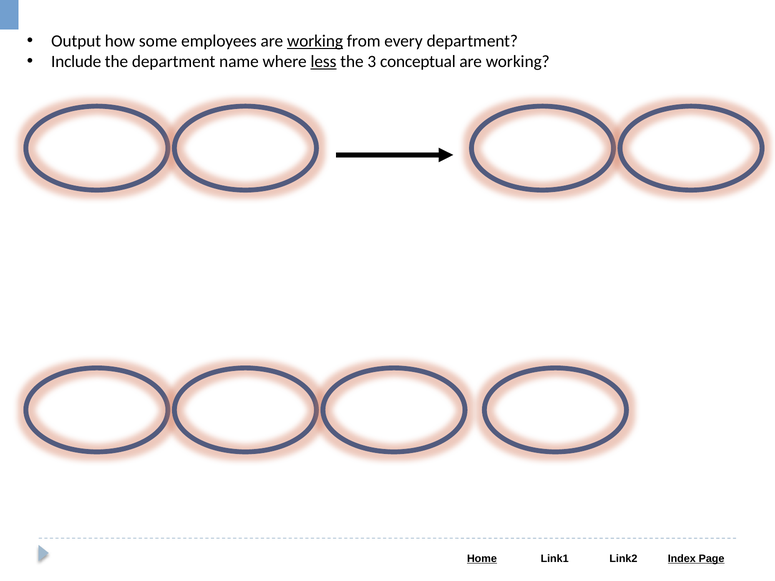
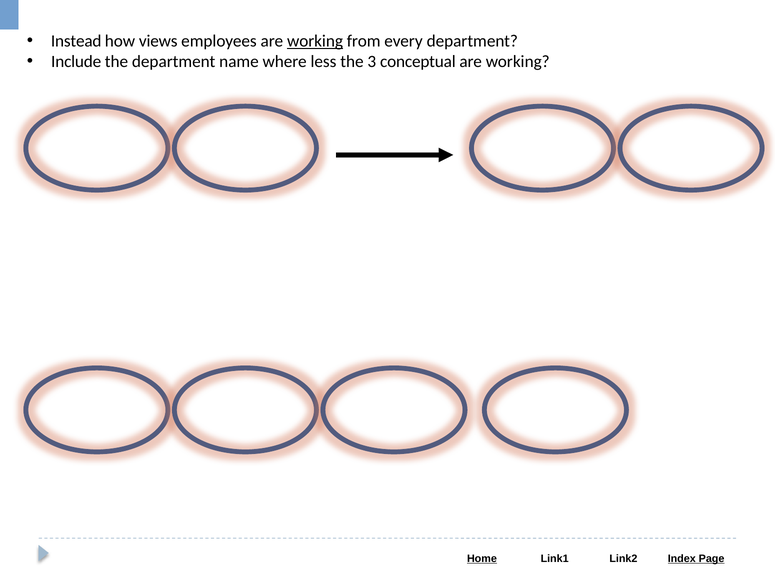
Output: Output -> Instead (76, 41)
some: some -> views (158, 41)
less underline: present -> none (323, 62)
